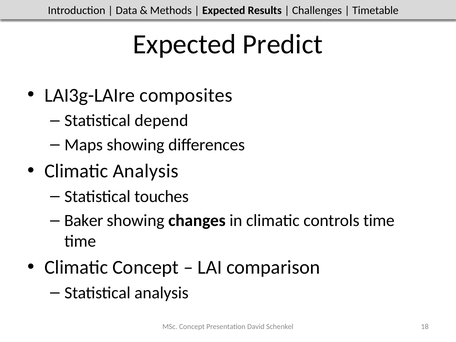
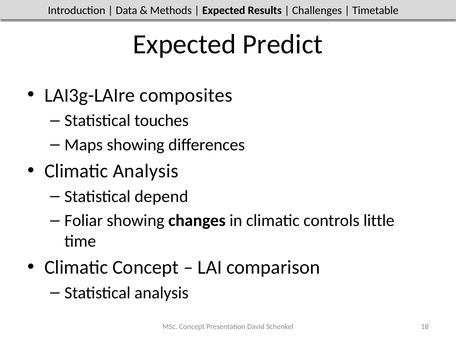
depend: depend -> touches (162, 121)
touches: touches -> depend (161, 196)
Baker: Baker -> Foliar (84, 221)
controls time: time -> little (379, 221)
